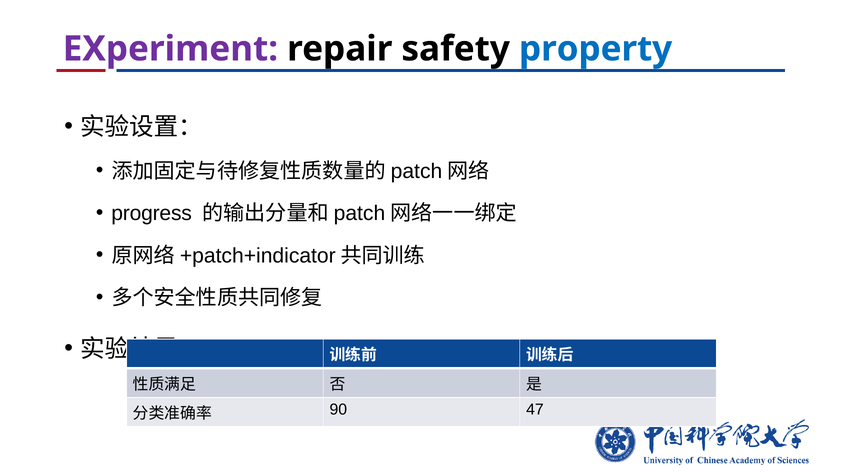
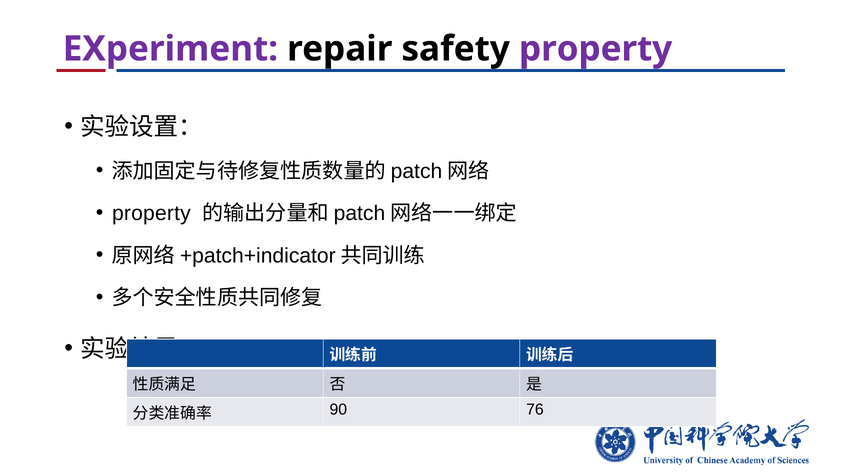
property colour: blue -> purple (596, 49)
progress: progress -> property (151, 213)
47: 47 -> 76 (535, 410)
